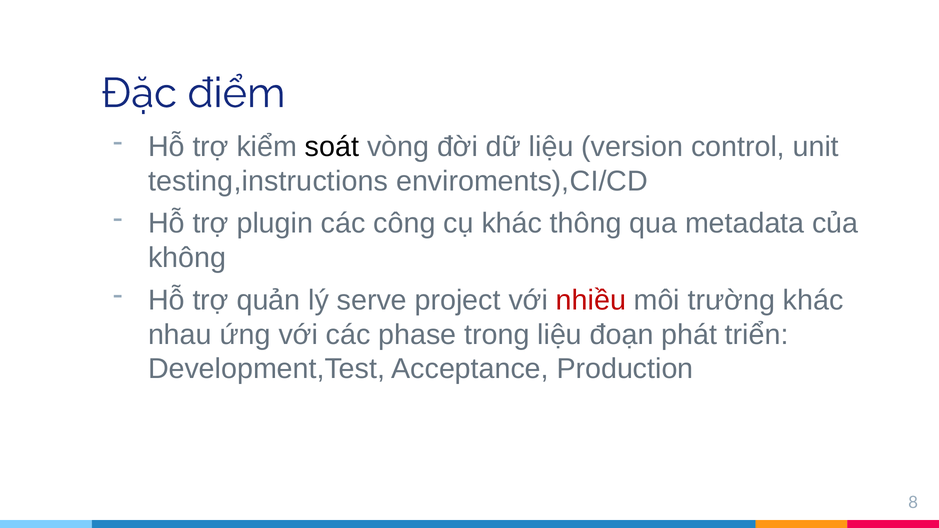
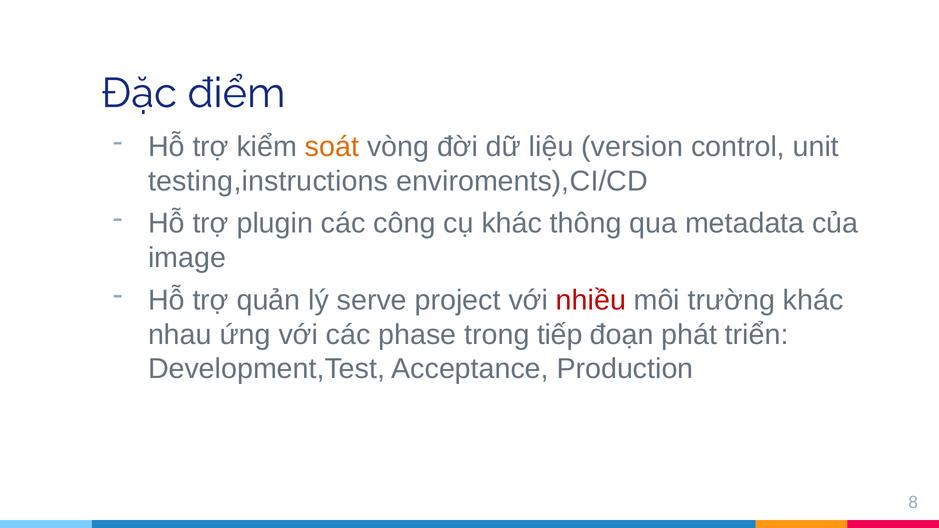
soát colour: black -> orange (332, 147)
không: không -> image (187, 258)
trong liệu: liệu -> tiếp (560, 335)
